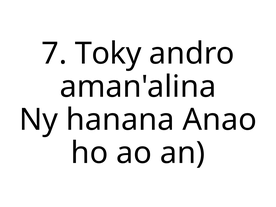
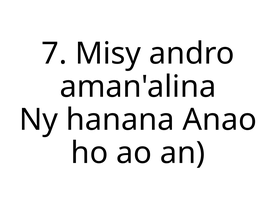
Toky: Toky -> Misy (108, 54)
